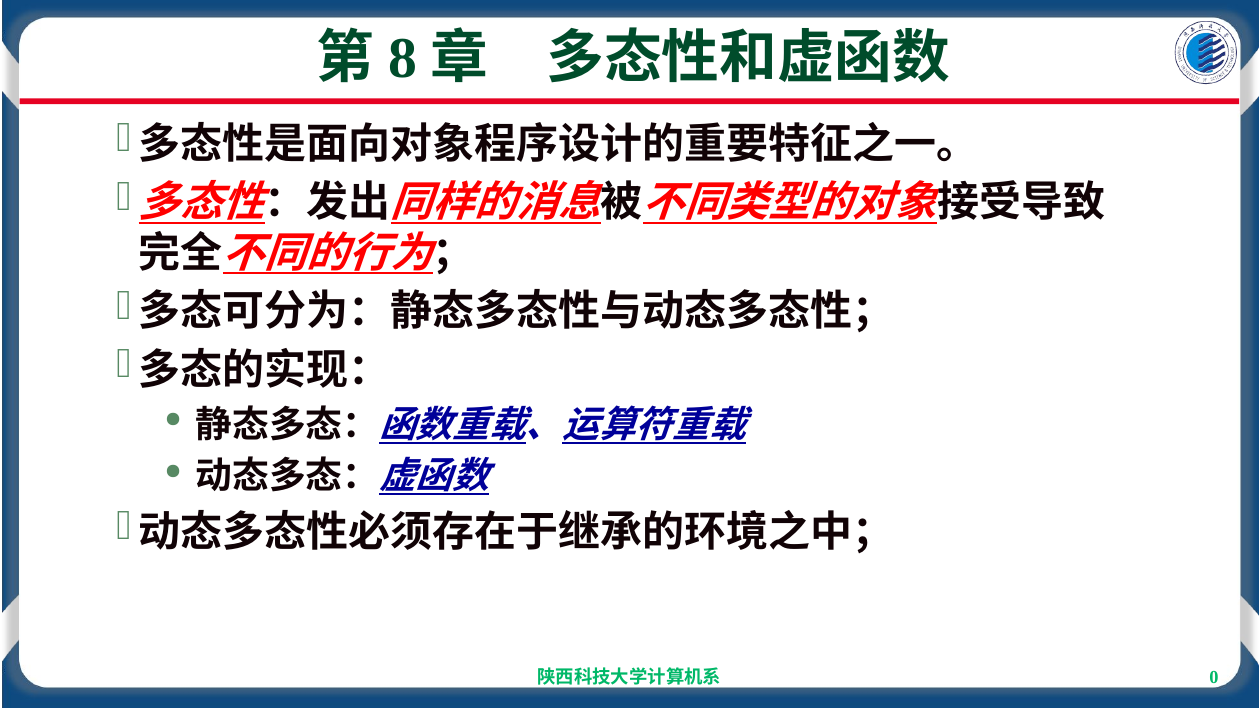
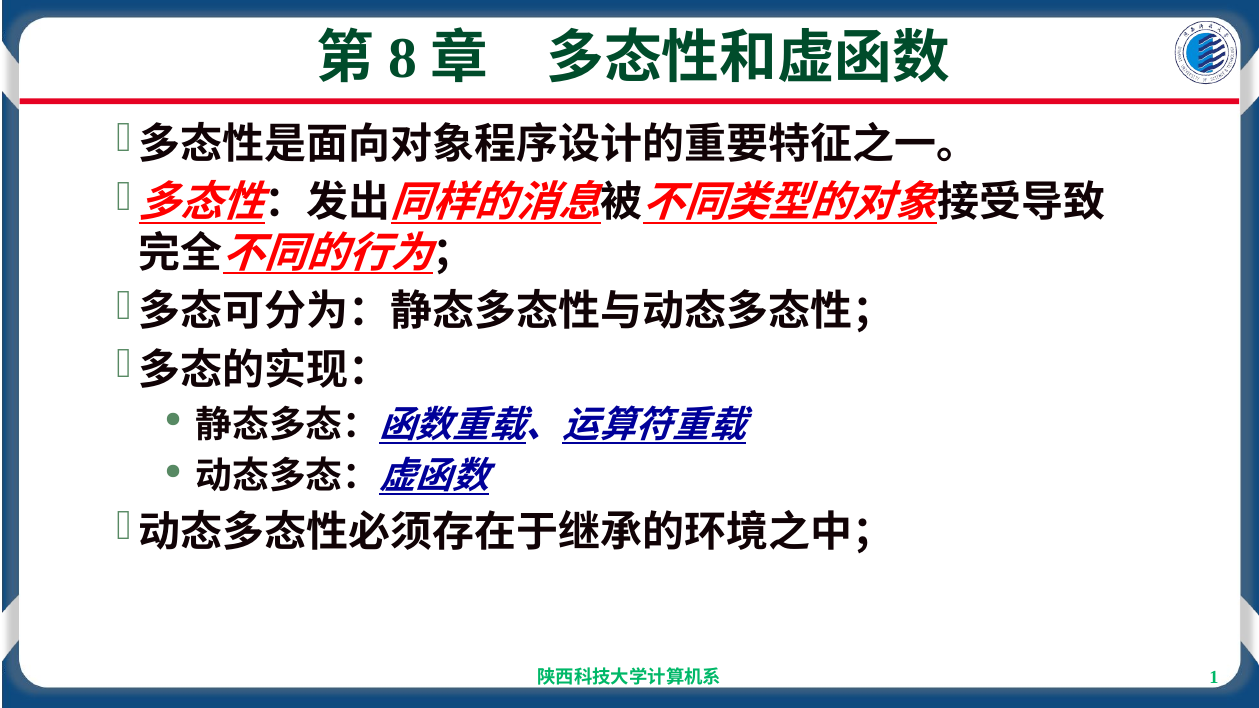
0: 0 -> 1 (1214, 678)
